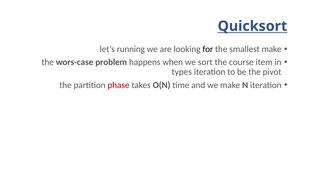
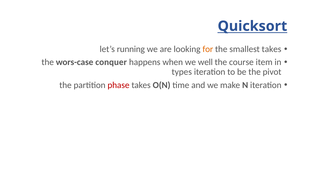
for colour: black -> orange (208, 49)
smallest make: make -> takes (272, 49)
problem: problem -> conquer (111, 62)
sort: sort -> well (205, 62)
